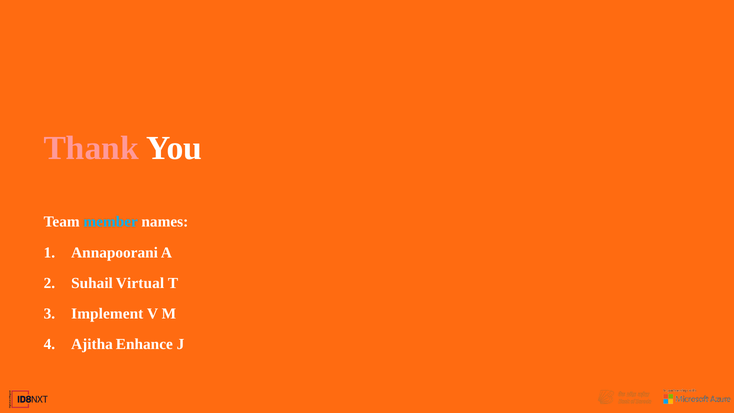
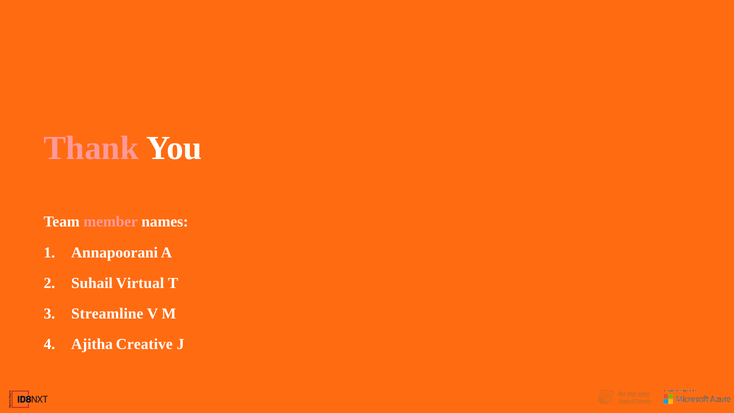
member colour: light blue -> pink (111, 222)
Implement: Implement -> Streamline (107, 314)
Enhance: Enhance -> Creative (144, 344)
